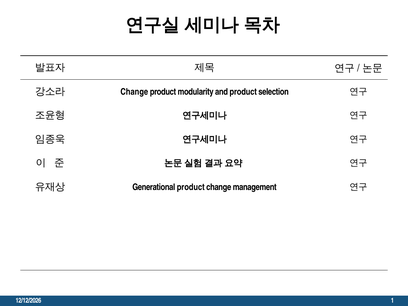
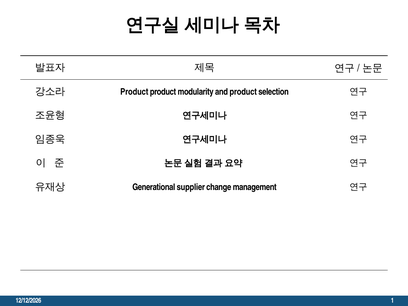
Change: Change -> Product (134, 92)
Generational product: product -> supplier (191, 187)
